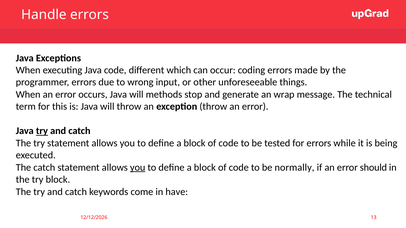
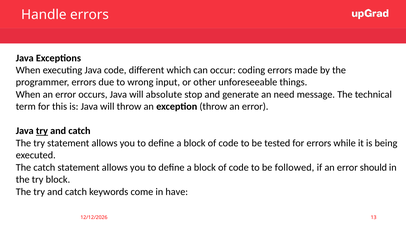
methods: methods -> absolute (164, 95)
wrap: wrap -> need (284, 95)
you underline: present -> none (138, 168)
normally: normally -> followed (295, 168)
